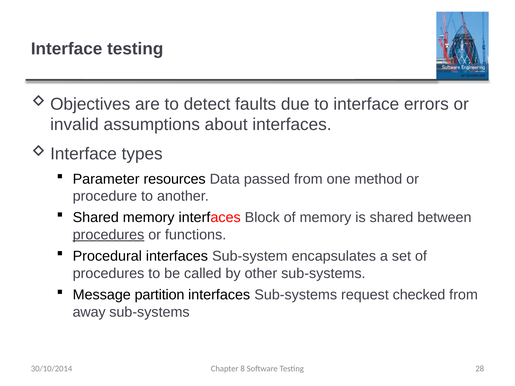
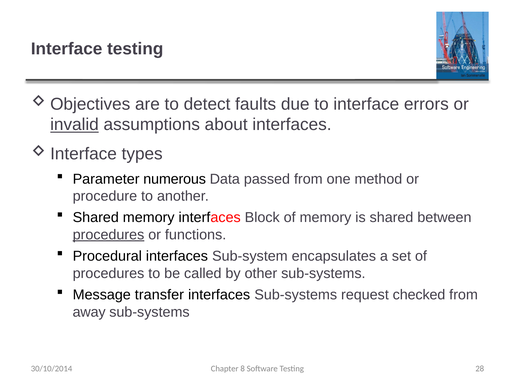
invalid underline: none -> present (74, 125)
resources: resources -> numerous (175, 179)
partition: partition -> transfer (159, 295)
